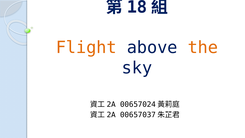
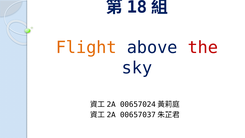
the colour: orange -> red (203, 48)
